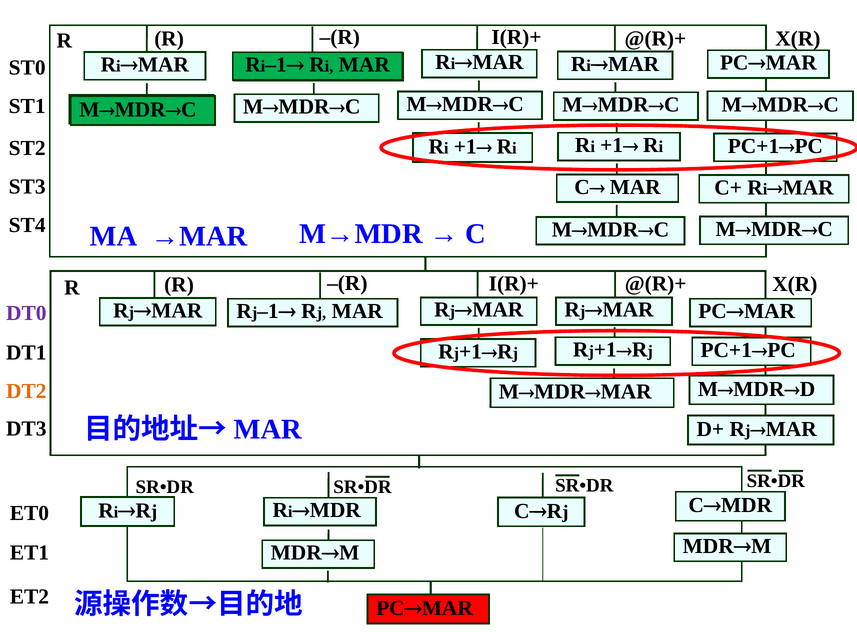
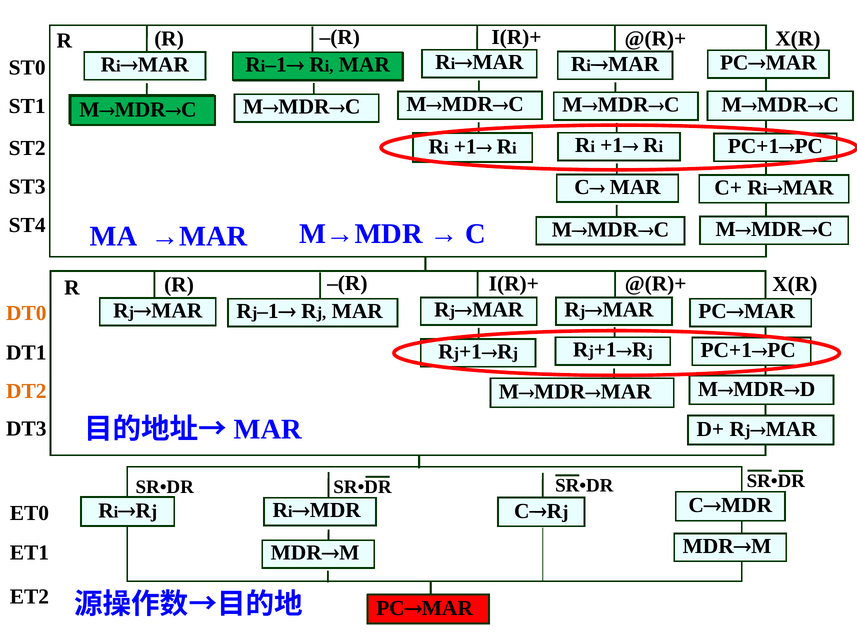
DT0 colour: purple -> orange (26, 314)
